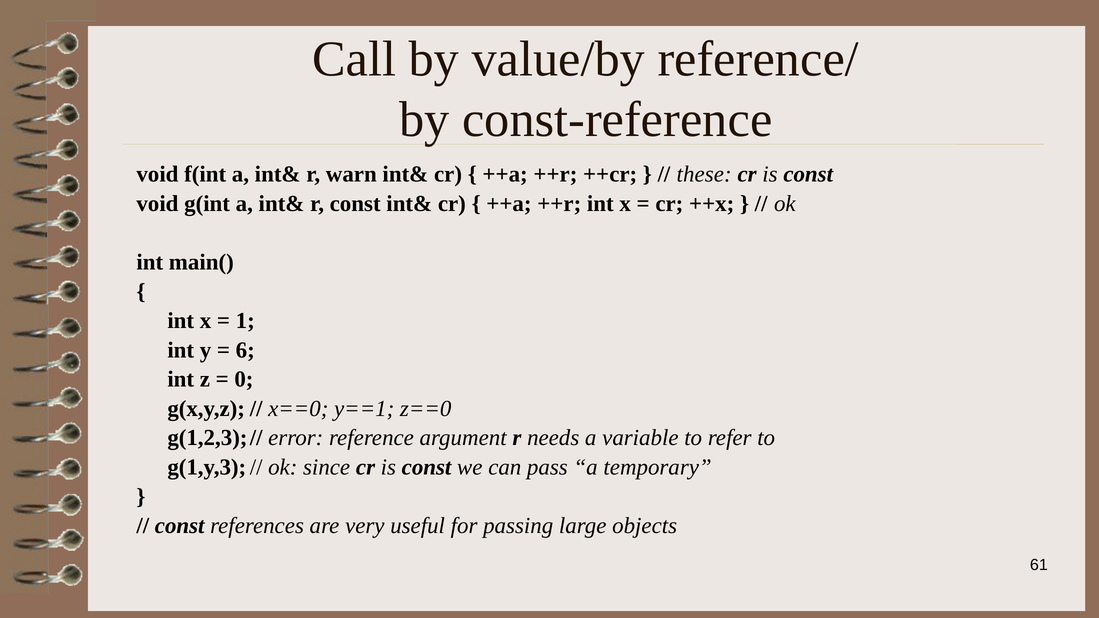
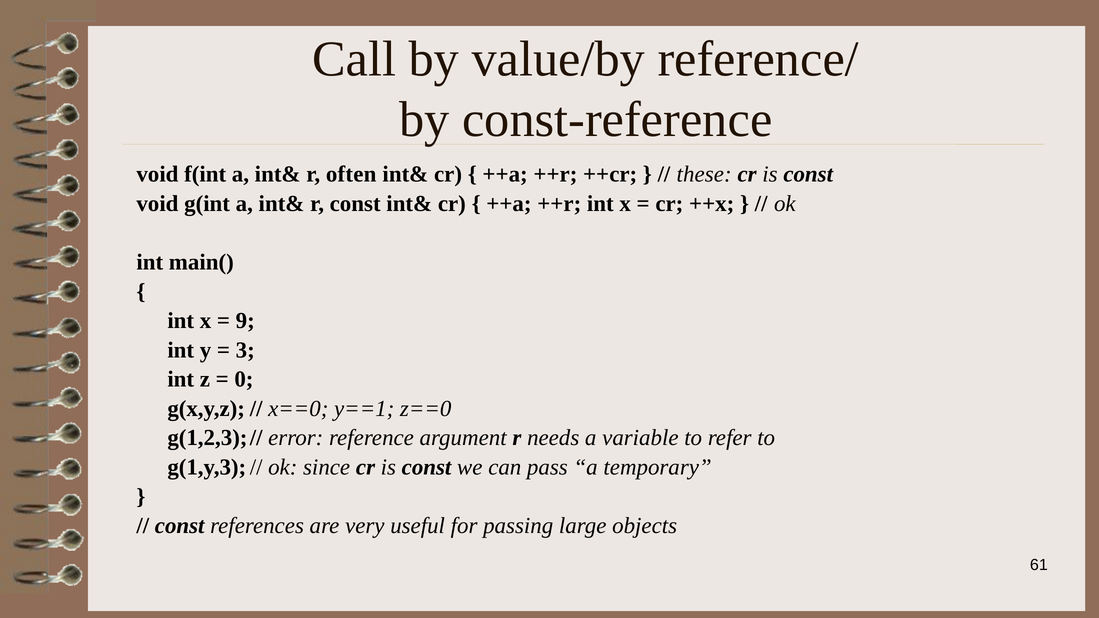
warn: warn -> often (351, 174)
1: 1 -> 9 (245, 321)
6: 6 -> 3 (245, 350)
